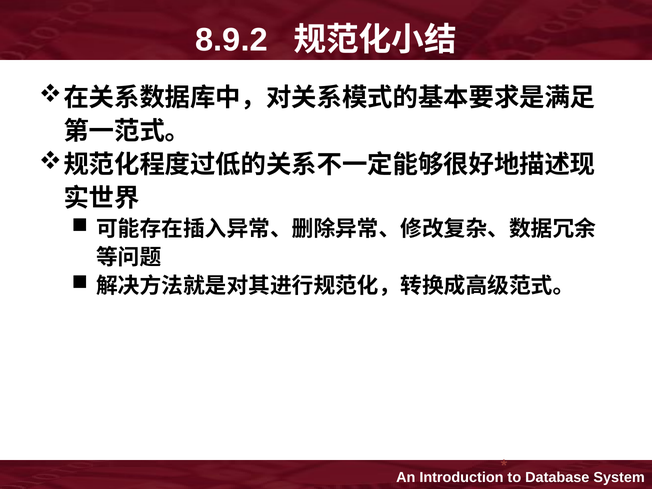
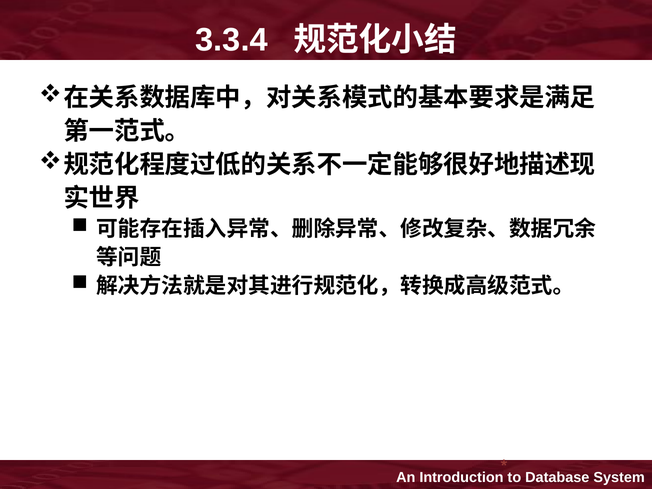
8.9.2: 8.9.2 -> 3.3.4 (232, 40)
